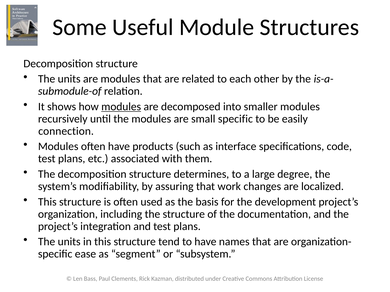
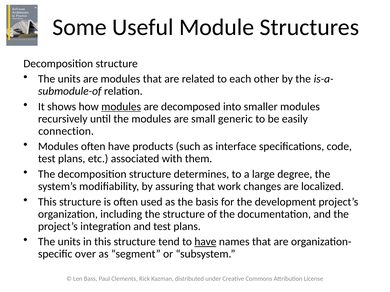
small specific: specific -> generic (235, 119)
have underline: none -> present (205, 242)
ease: ease -> over (85, 254)
